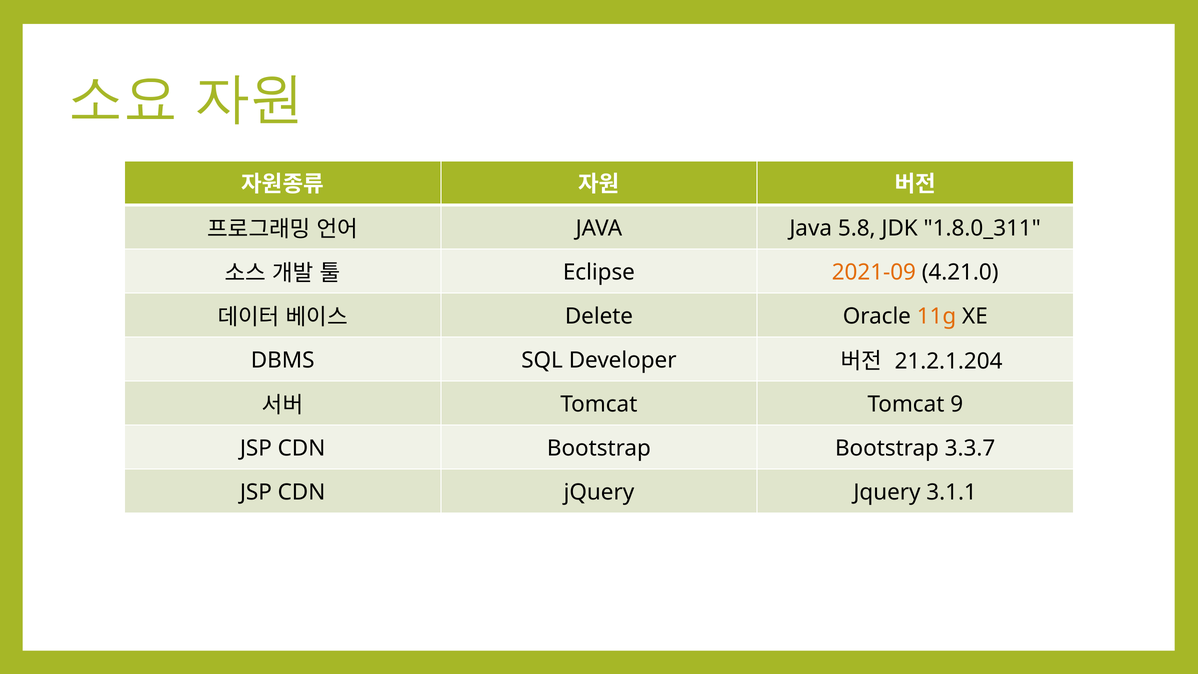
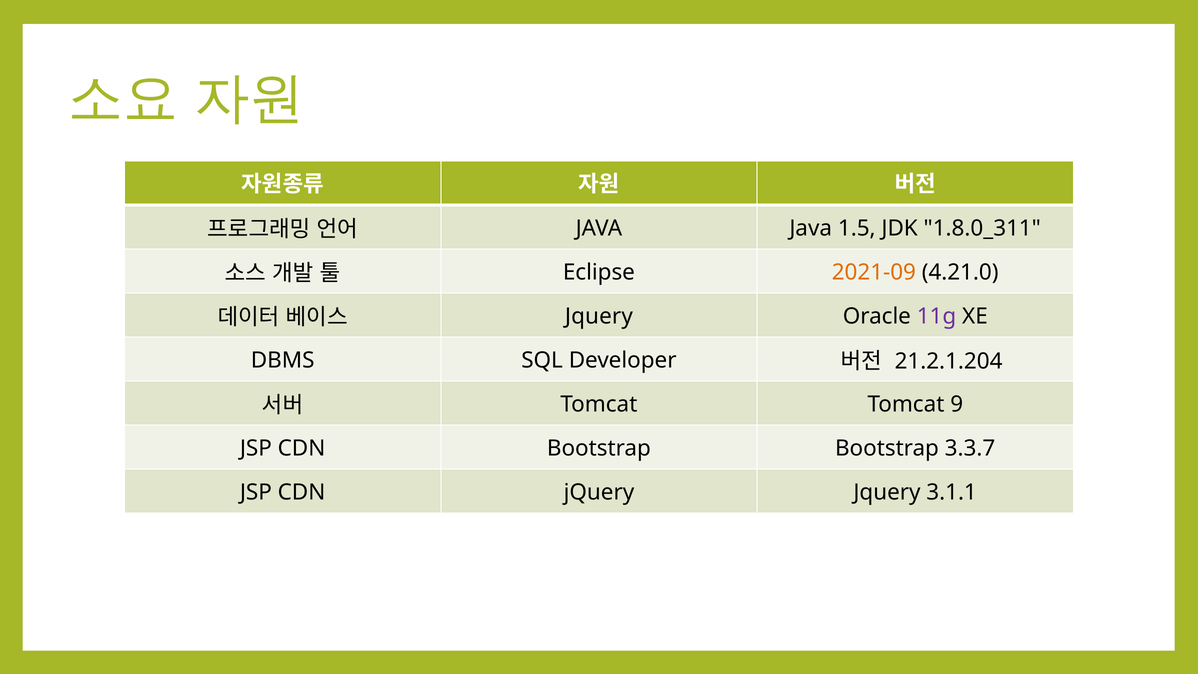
5.8: 5.8 -> 1.5 (857, 228)
Delete: Delete -> Jquery (599, 316)
11g colour: orange -> purple (937, 316)
